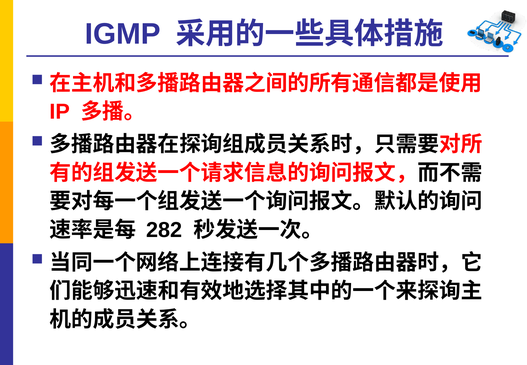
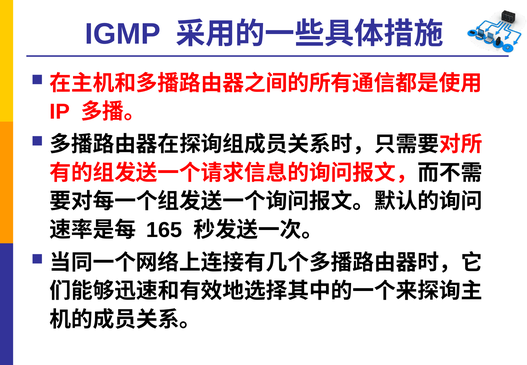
282: 282 -> 165 (164, 230)
